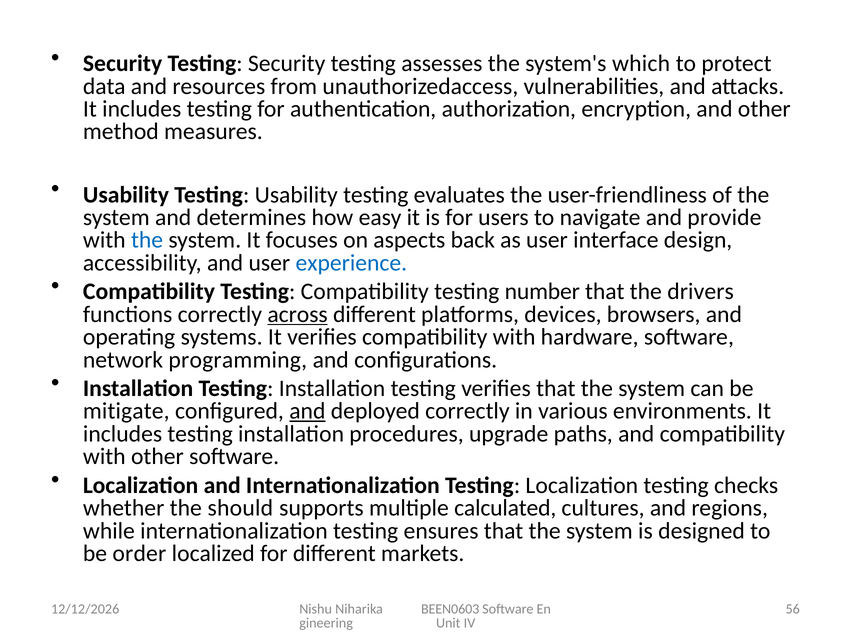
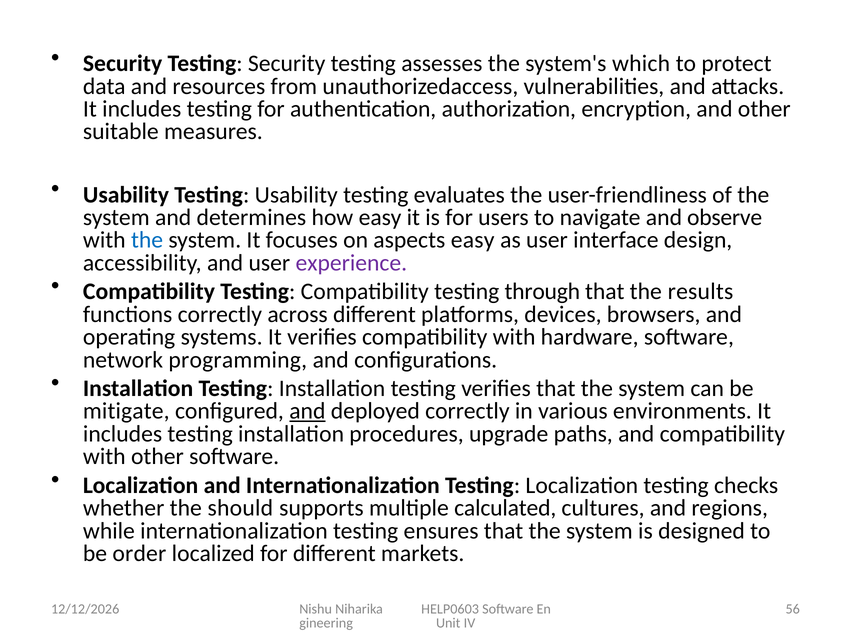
method: method -> suitable (121, 132)
provide: provide -> observe (725, 218)
aspects back: back -> easy (473, 240)
experience colour: blue -> purple (351, 263)
number: number -> through (542, 292)
drivers: drivers -> results (700, 292)
across underline: present -> none (298, 314)
BEEN0603: BEEN0603 -> HELP0603 (450, 609)
